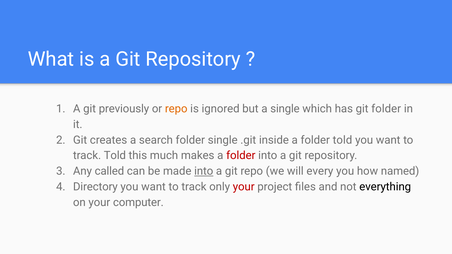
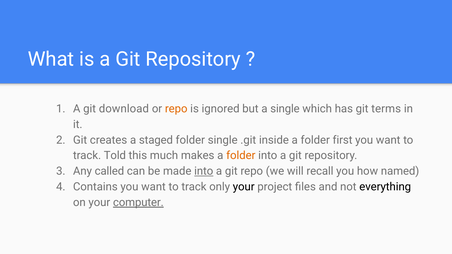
previously: previously -> download (124, 109)
git folder: folder -> terms (386, 109)
search: search -> staged (156, 140)
folder told: told -> first (343, 140)
folder colour: red -> orange (241, 156)
every: every -> recall (320, 171)
Directory: Directory -> Contains (95, 187)
your colour: red -> black (244, 187)
computer underline: none -> present (138, 203)
